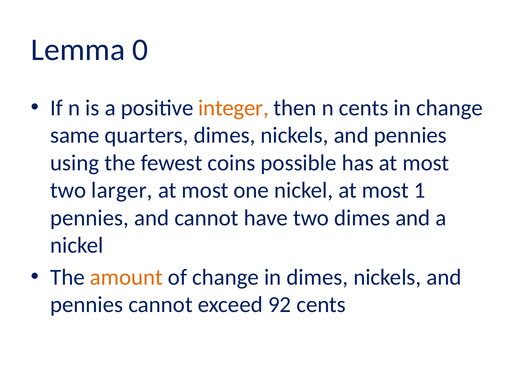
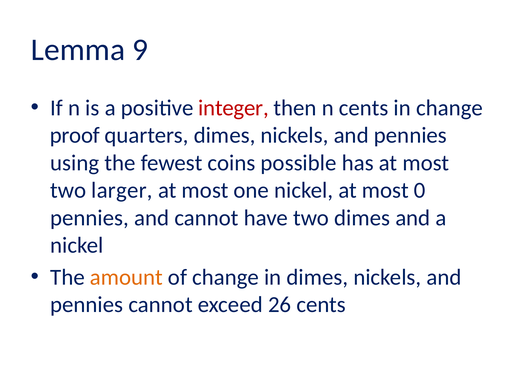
0: 0 -> 9 (140, 50)
integer colour: orange -> red (234, 108)
same: same -> proof (75, 136)
1: 1 -> 0 (420, 190)
92: 92 -> 26 (280, 305)
